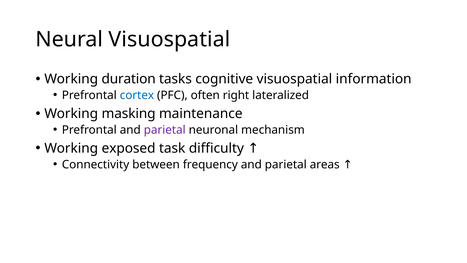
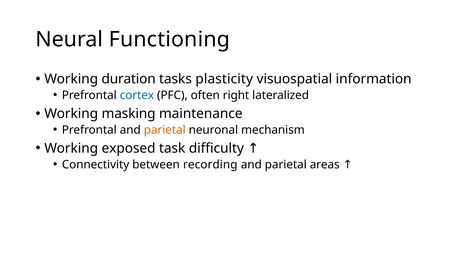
Neural Visuospatial: Visuospatial -> Functioning (169, 39)
cognitive: cognitive -> plasticity (224, 79)
parietal colour: purple -> orange (165, 130)
frequency: frequency -> recording (210, 164)
